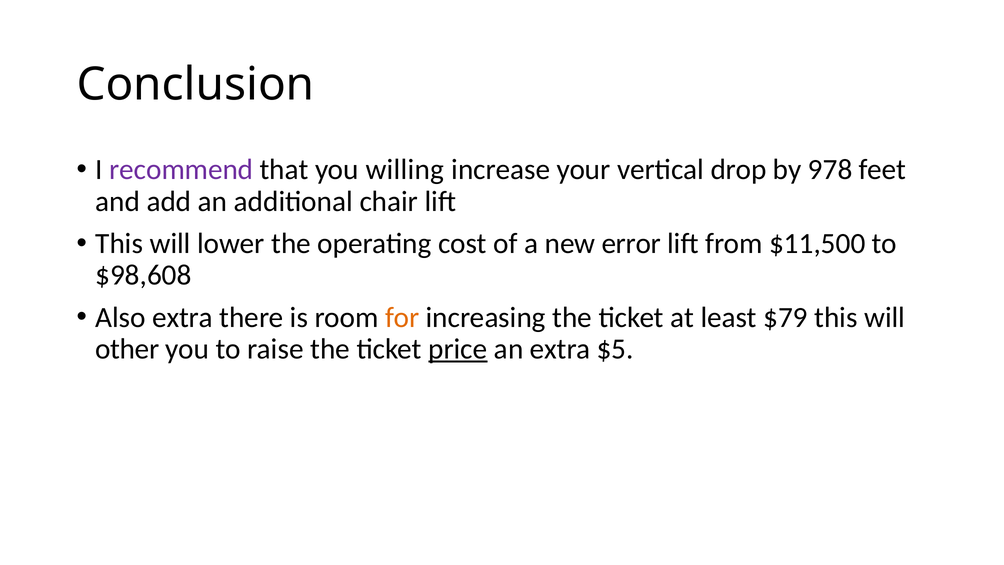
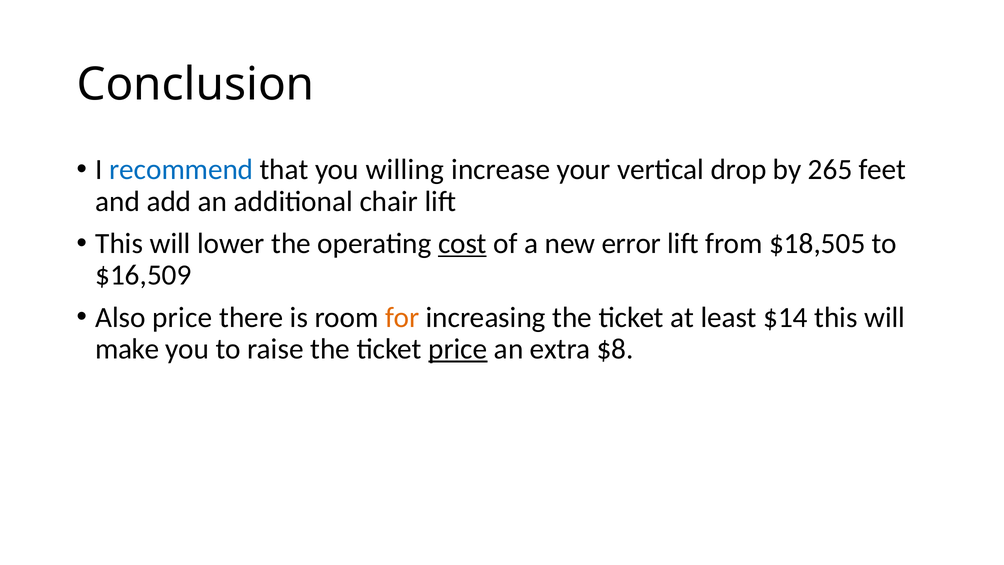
recommend colour: purple -> blue (181, 170)
978: 978 -> 265 (830, 170)
cost underline: none -> present (462, 243)
$11,500: $11,500 -> $18,505 (817, 243)
$98,608: $98,608 -> $16,509 (143, 275)
Also extra: extra -> price (182, 317)
$79: $79 -> $14 (785, 317)
other: other -> make (127, 349)
$5: $5 -> $8 (615, 349)
